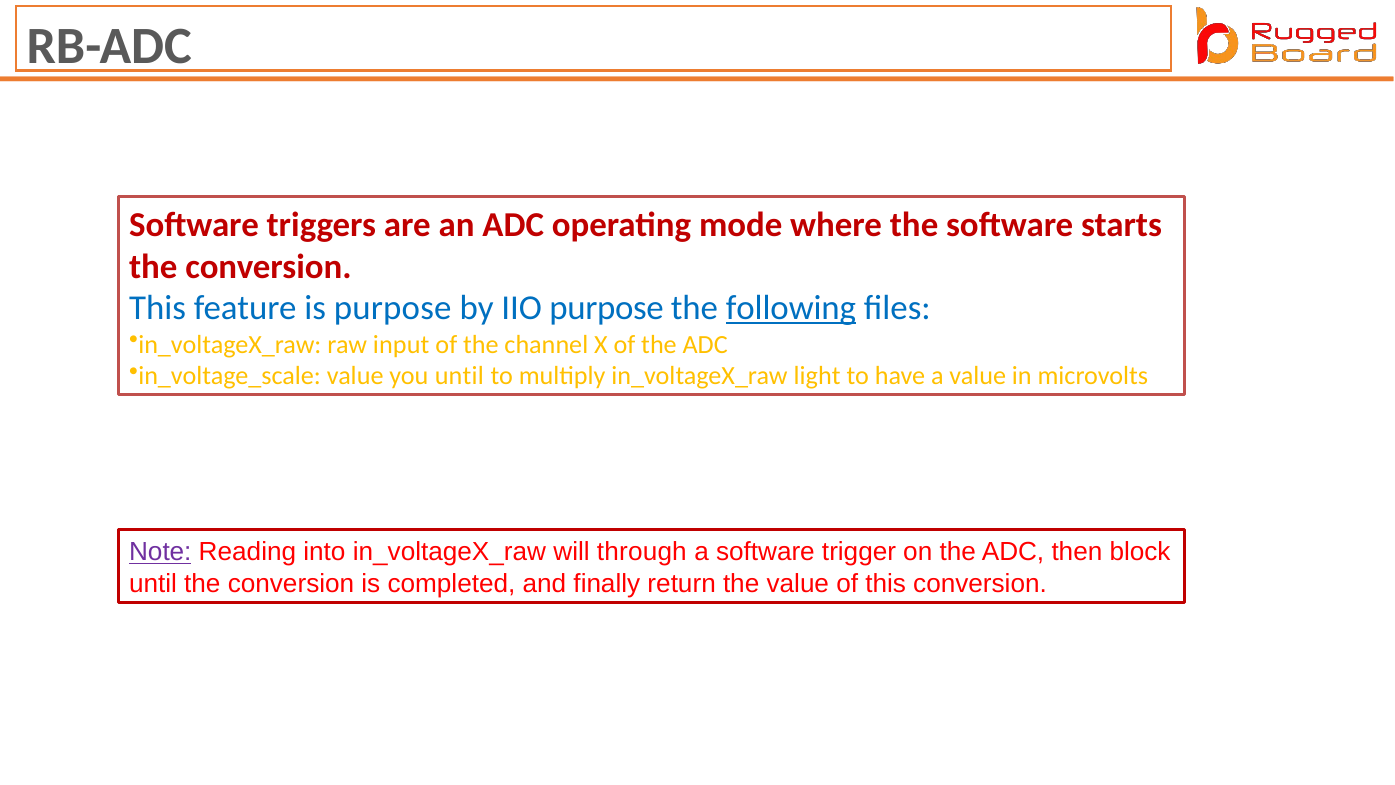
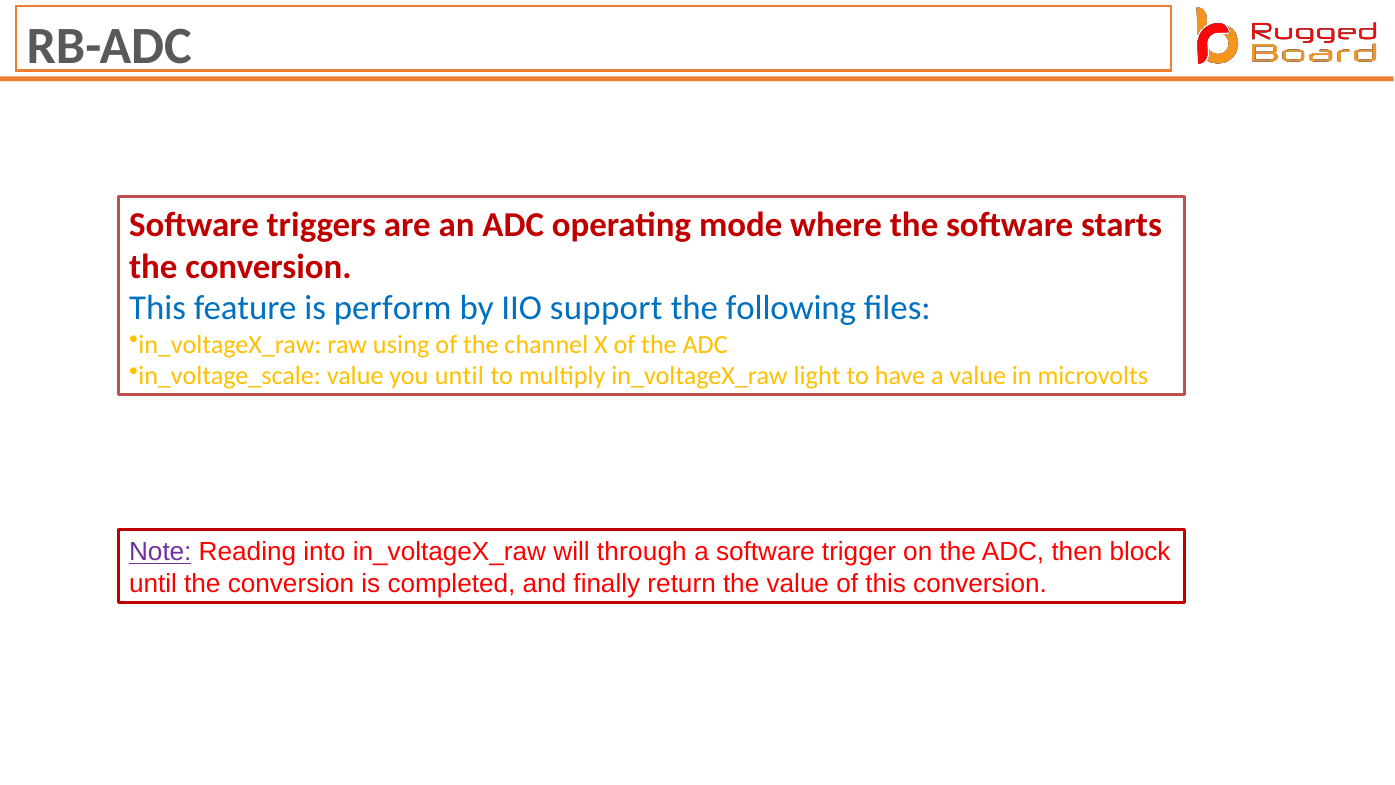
is purpose: purpose -> perform (393, 308)
IIO purpose: purpose -> support (606, 308)
following underline: present -> none (791, 308)
input: input -> using (401, 344)
